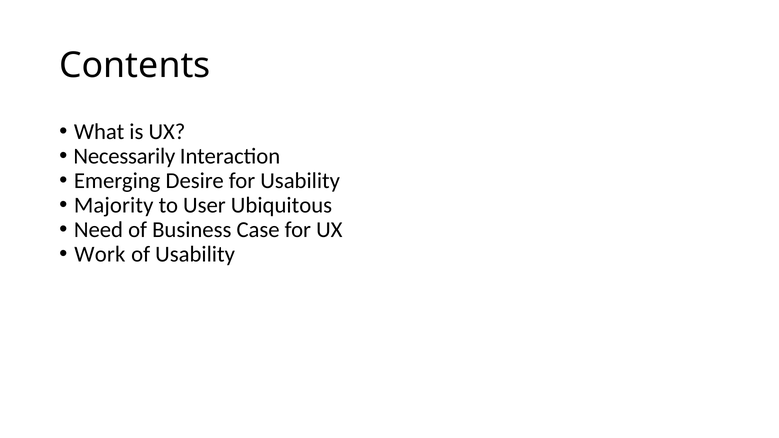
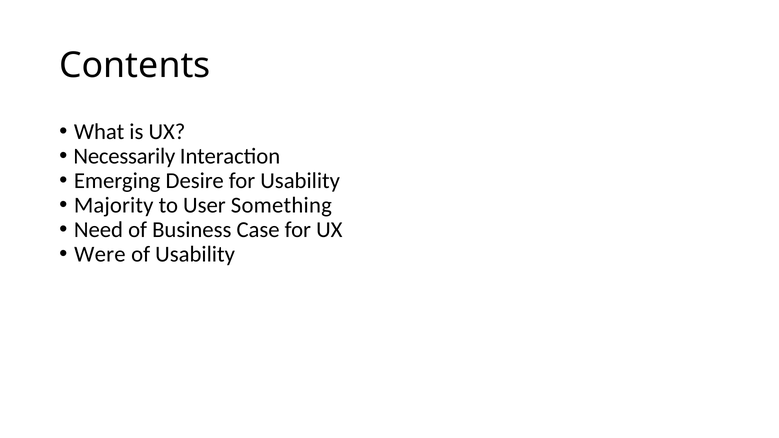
Ubiquitous: Ubiquitous -> Something (281, 205)
Work: Work -> Were (100, 254)
